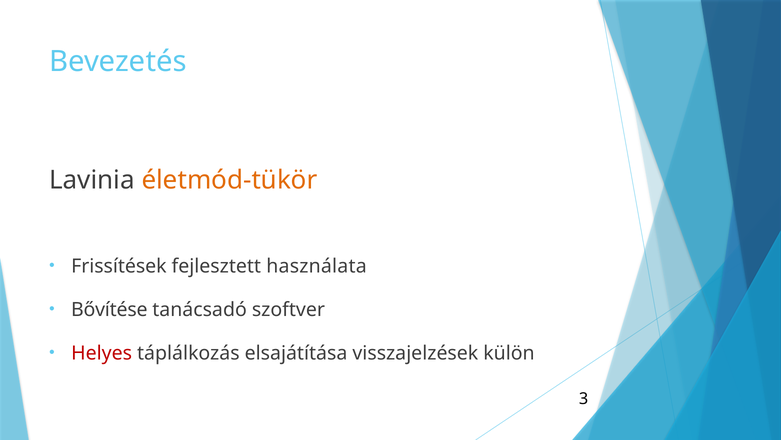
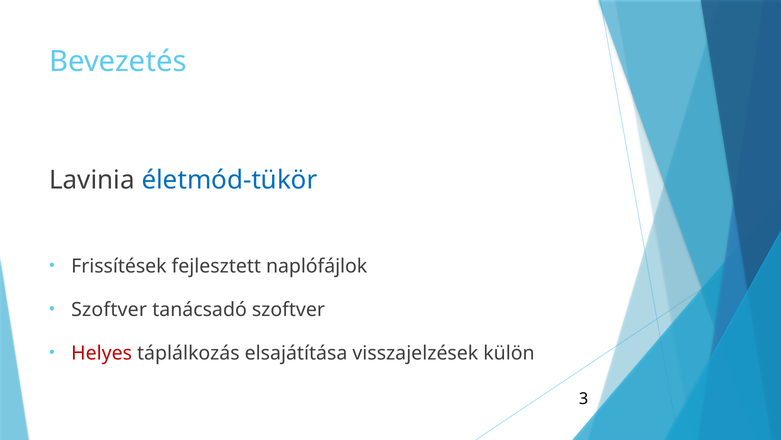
életmód-tükör colour: orange -> blue (230, 180)
használata: használata -> naplófájlok (317, 266)
Bővítése: Bővítése -> Szoftver (109, 309)
